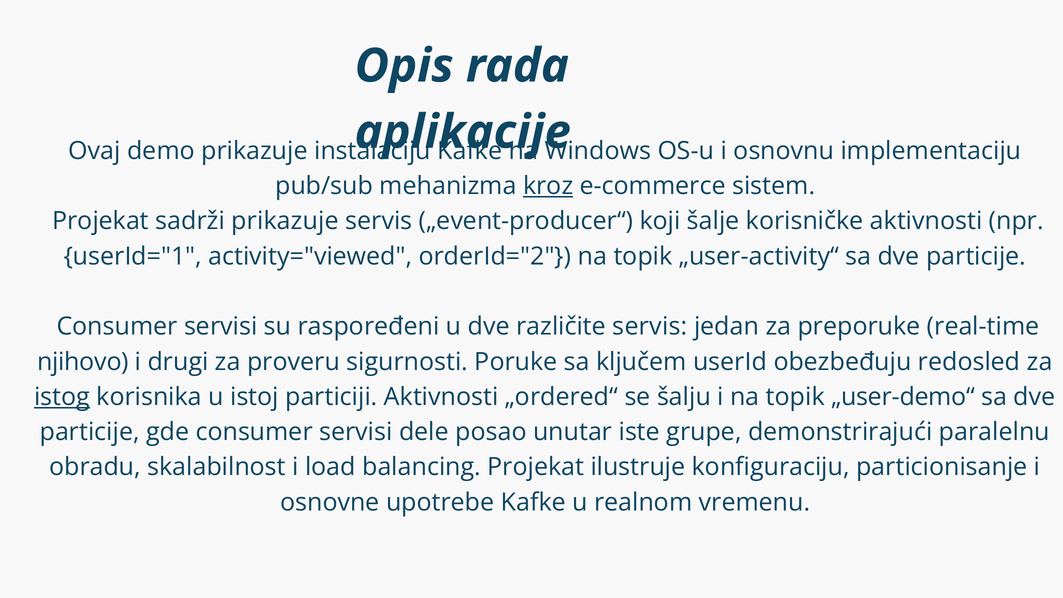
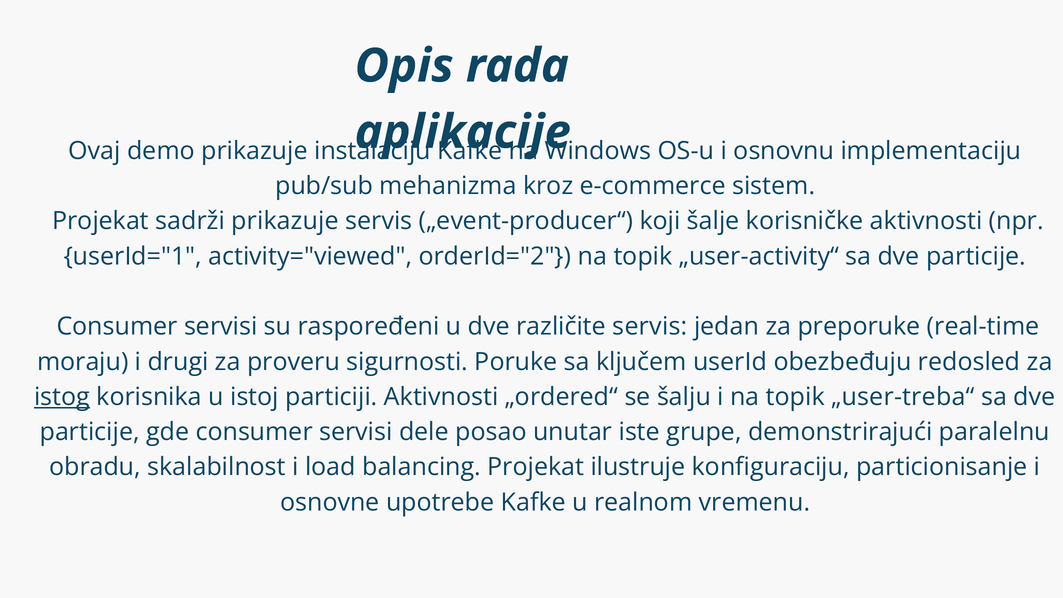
kroz underline: present -> none (548, 186)
njihovo: njihovo -> moraju (83, 362)
„user-demo“: „user-demo“ -> „user-treba“ (903, 397)
